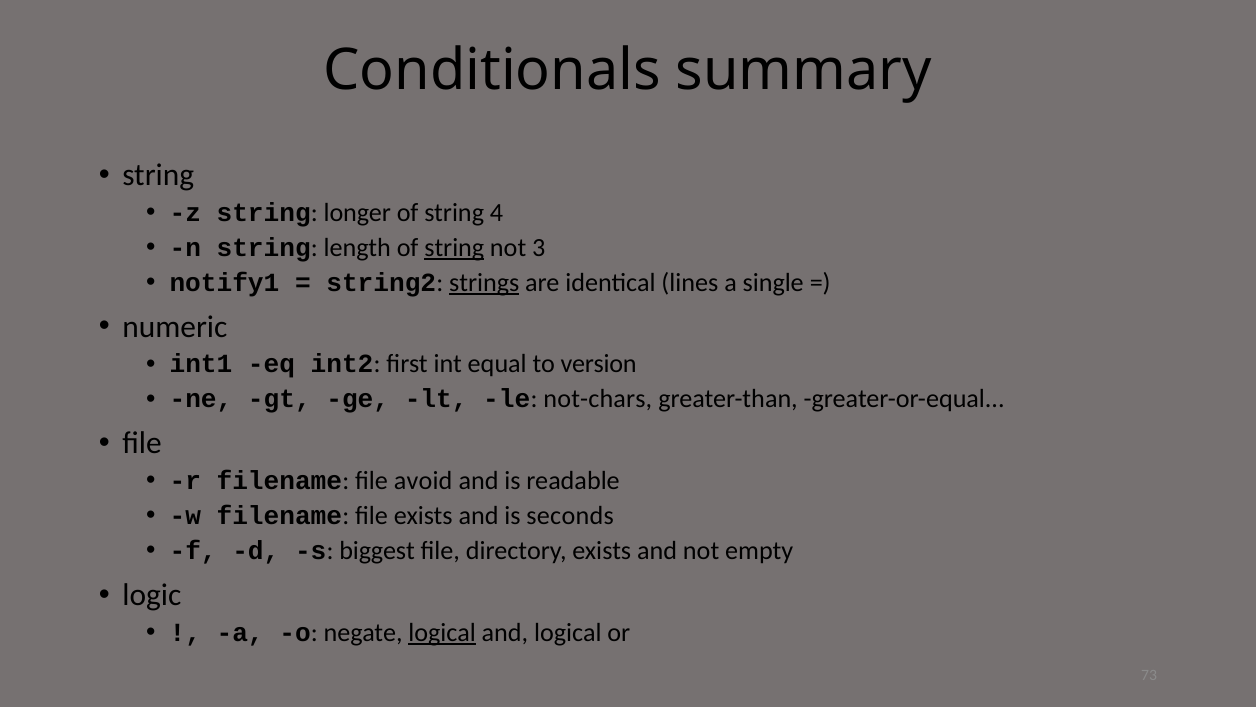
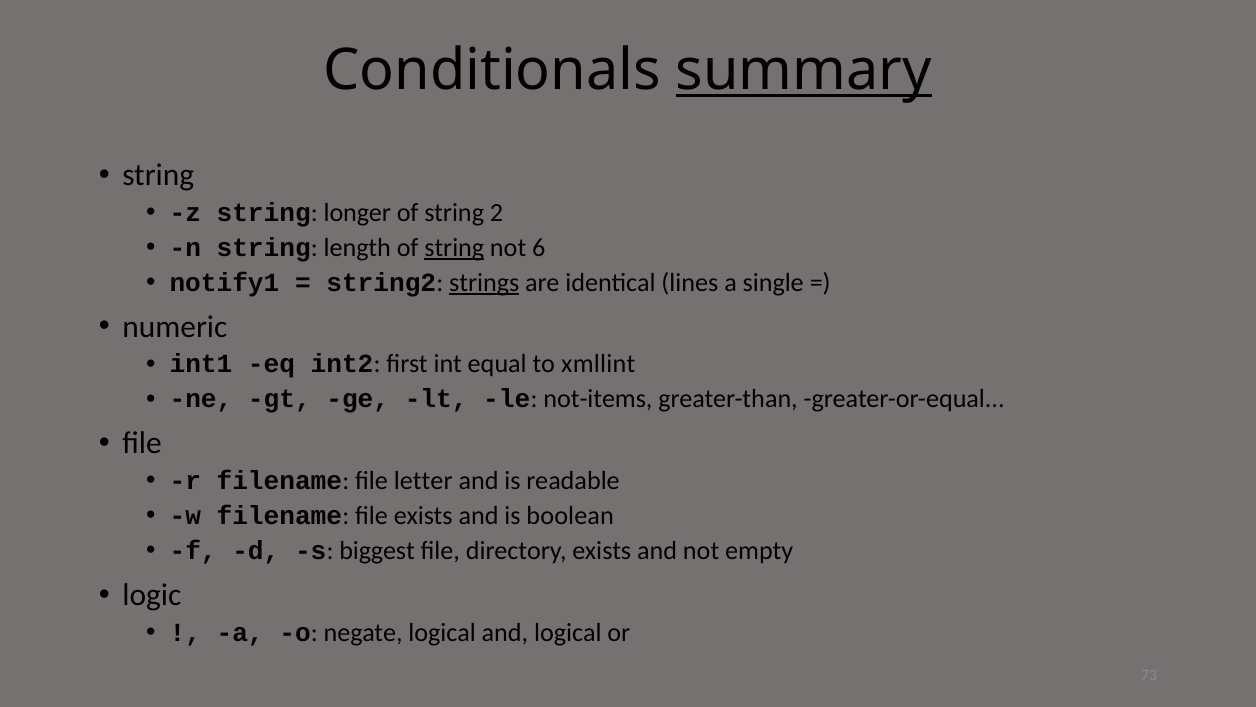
summary underline: none -> present (804, 71)
4: 4 -> 2 (497, 213)
3: 3 -> 6 (539, 247)
version: version -> xmllint (598, 364)
not-chars: not-chars -> not-items (598, 399)
avoid: avoid -> letter (423, 481)
seconds: seconds -> boolean (570, 516)
logical underline: present -> none (442, 632)
